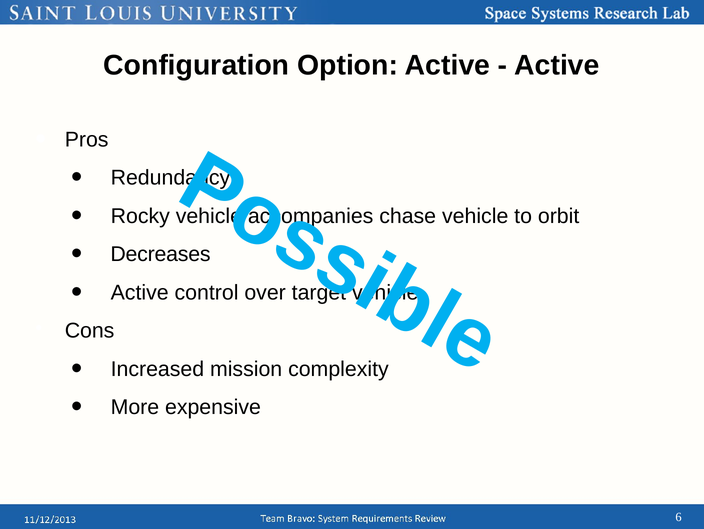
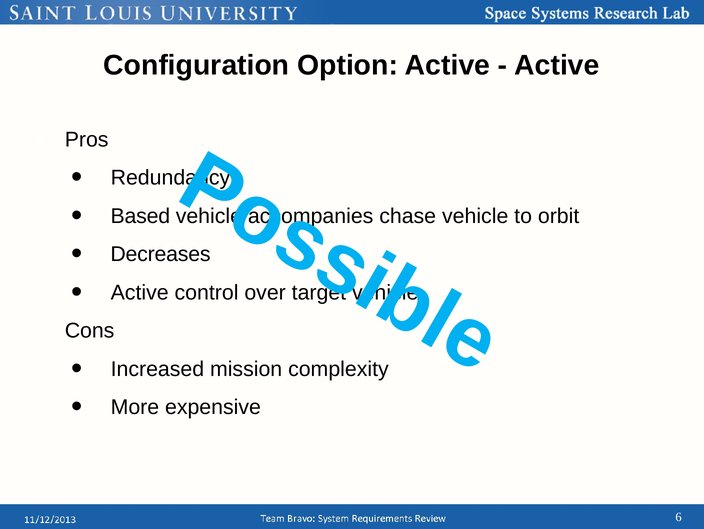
Rocky: Rocky -> Based (140, 216)
